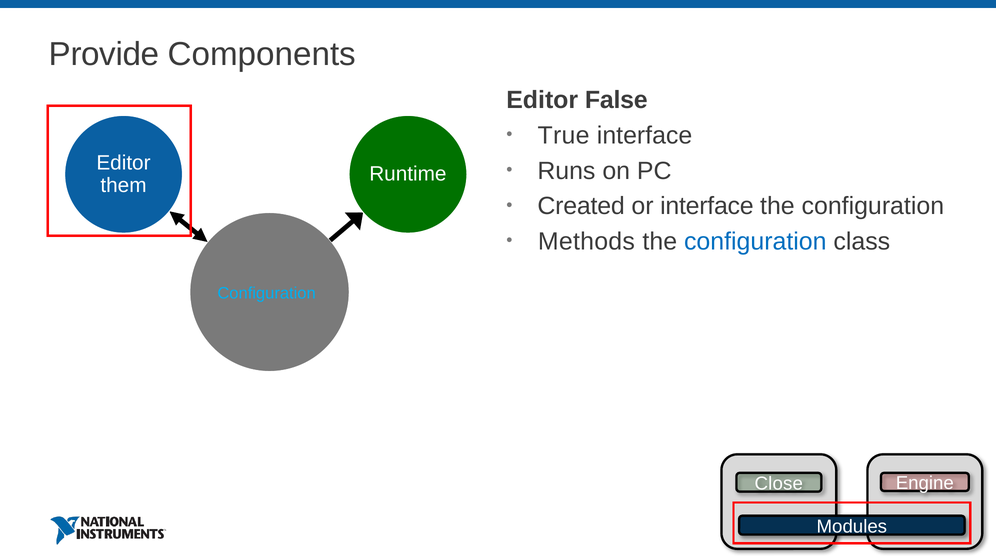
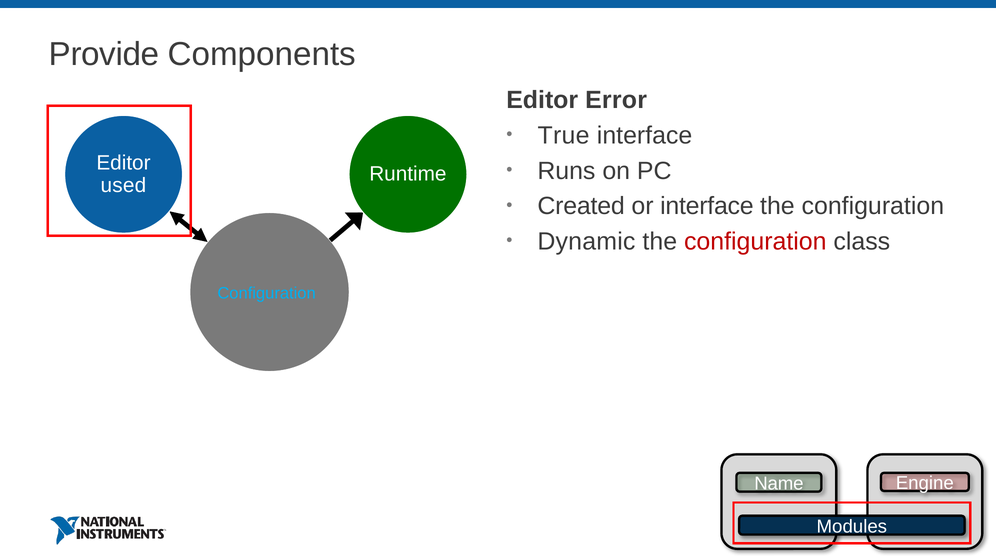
False: False -> Error (616, 100)
them: them -> used (123, 185)
Methods: Methods -> Dynamic (586, 242)
configuration colour: blue -> red (755, 242)
Close: Close -> Name (779, 484)
